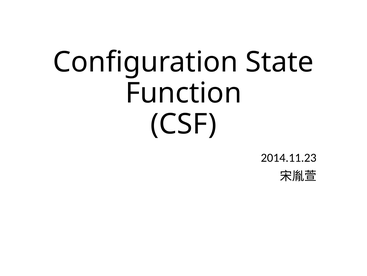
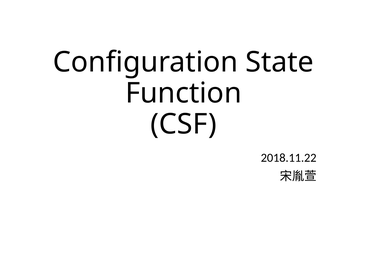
2014.11.23: 2014.11.23 -> 2018.11.22 (289, 157)
